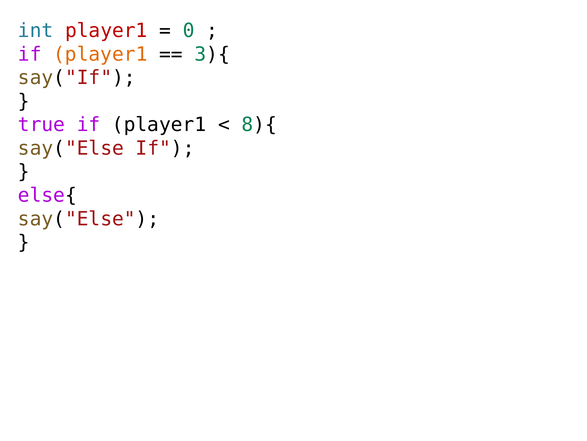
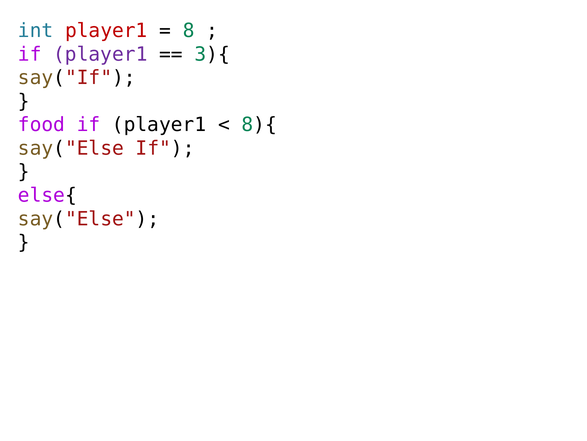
0: 0 -> 8 (189, 31)
player1 colour: orange -> purple (100, 54)
true: true -> food (42, 125)
